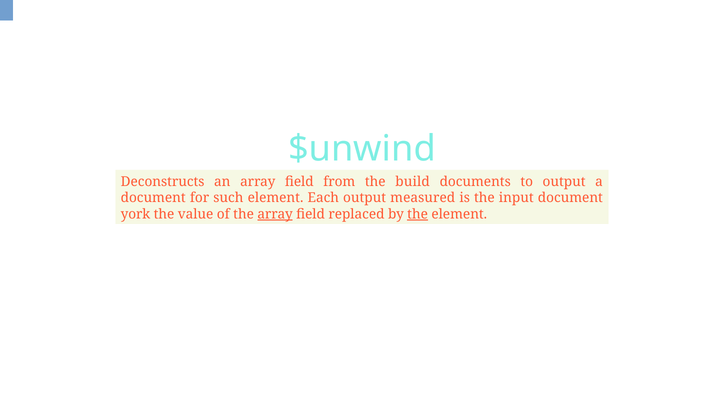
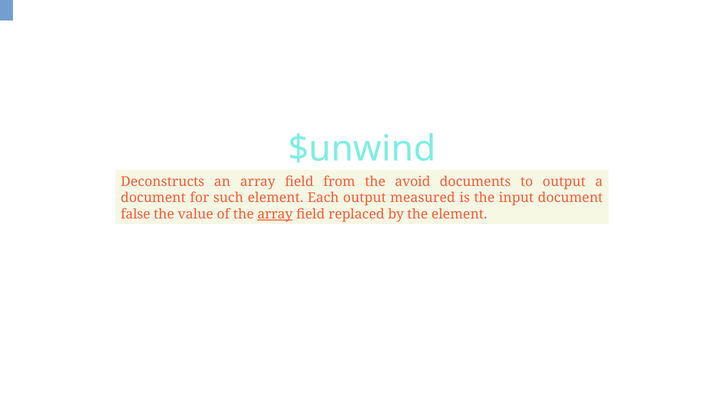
build: build -> avoid (413, 182)
york: york -> false (136, 214)
the underline: present -> none (418, 214)
